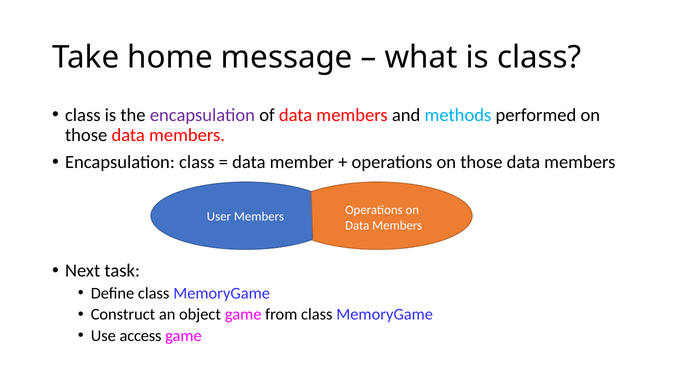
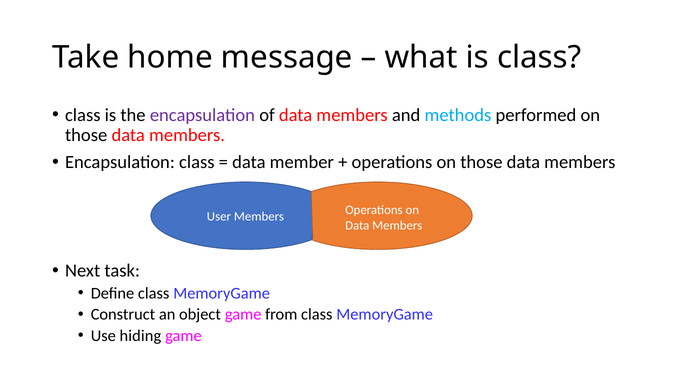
access: access -> hiding (140, 336)
